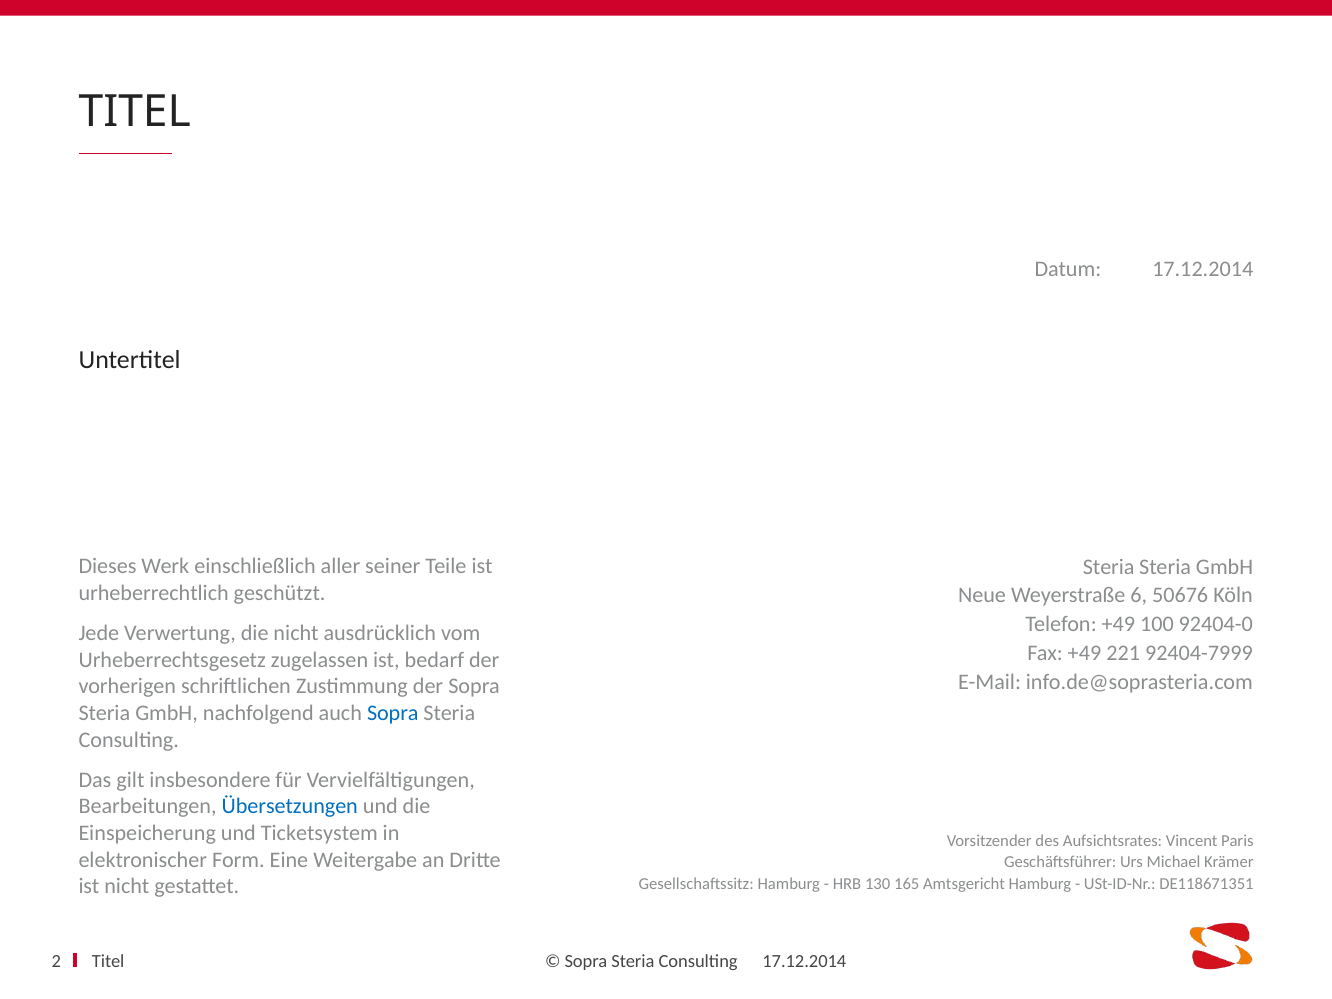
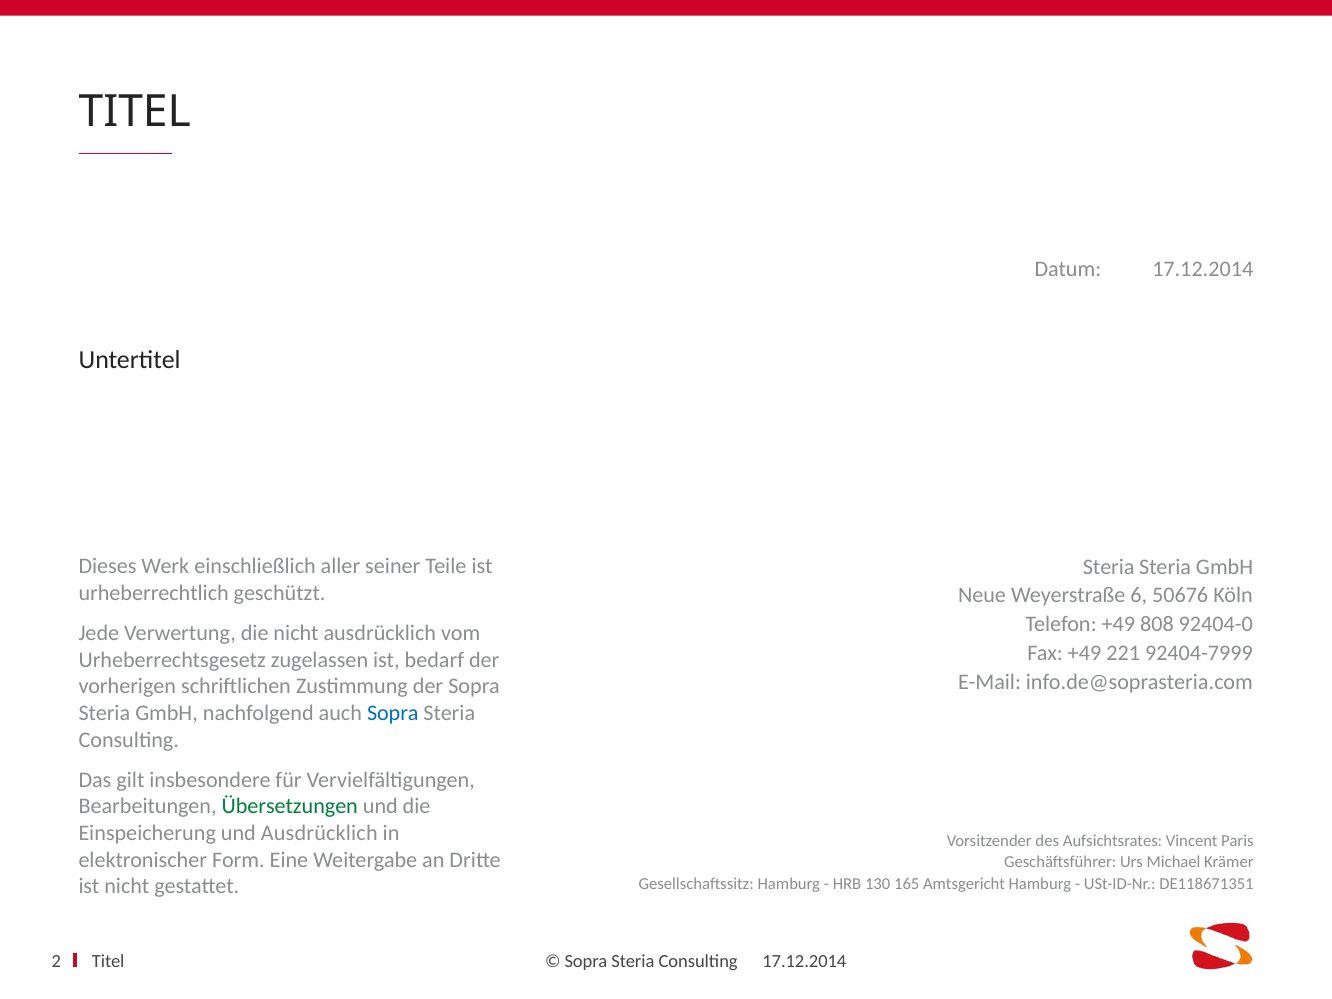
100: 100 -> 808 (1157, 624)
Übersetzungen colour: blue -> green (290, 806)
und Ticketsystem: Ticketsystem -> Ausdrücklich (319, 833)
